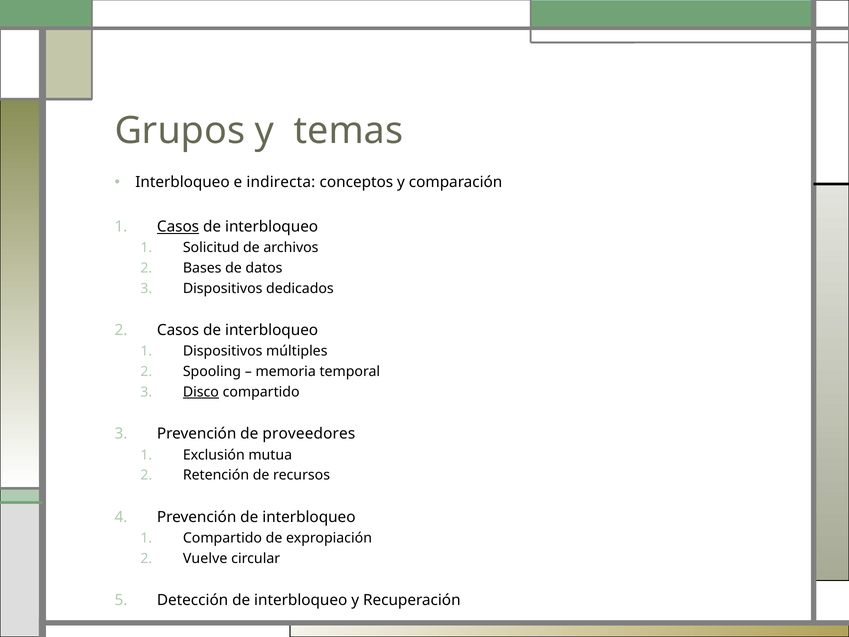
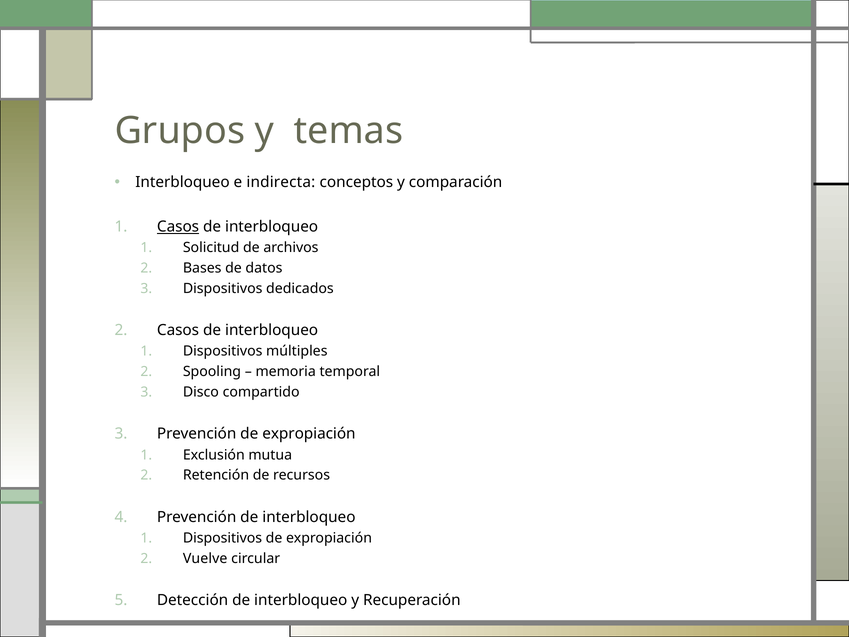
Disco underline: present -> none (201, 392)
Prevención de proveedores: proveedores -> expropiación (309, 434)
Compartido: Compartido -> Dispositivos (222, 538)
